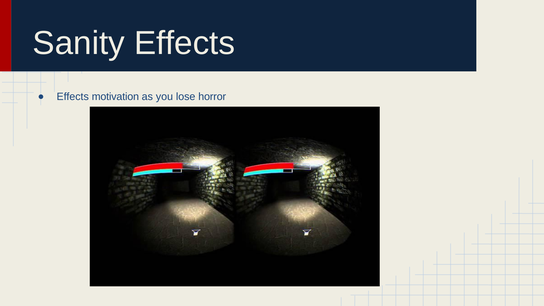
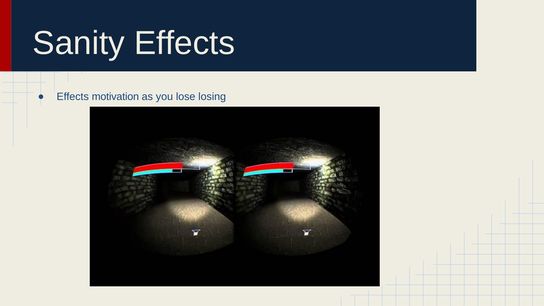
horror: horror -> losing (212, 97)
